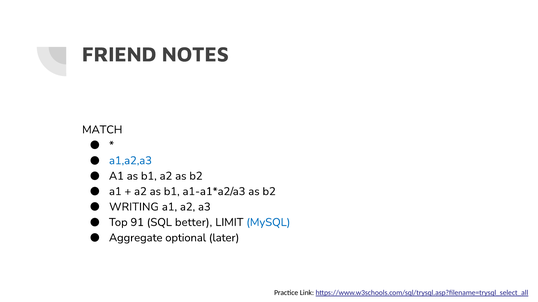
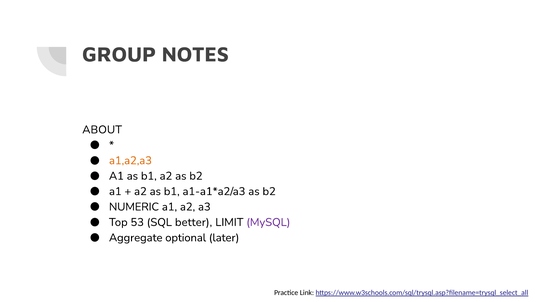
FRIEND: FRIEND -> GROUP (119, 55)
MATCH: MATCH -> ABOUT (102, 130)
a1,a2,a3 colour: blue -> orange (130, 161)
WRITING: WRITING -> NUMERIC (134, 207)
91: 91 -> 53 (137, 223)
MySQL colour: blue -> purple (268, 223)
